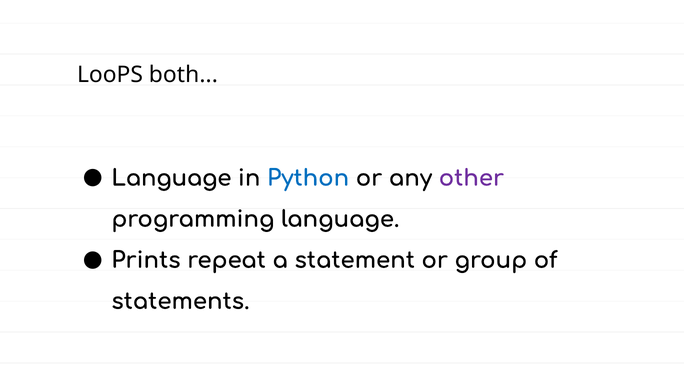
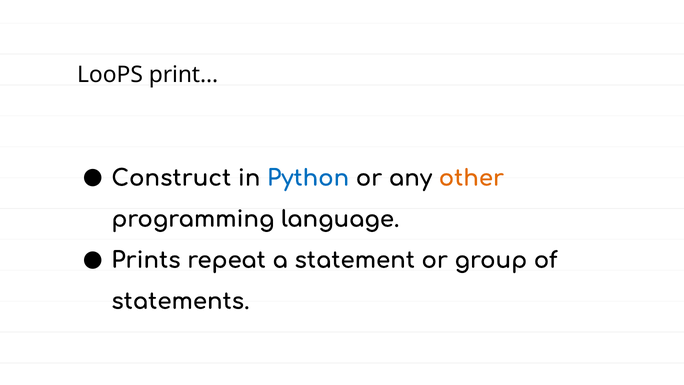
both: both -> print (183, 75)
Language: Language -> Construct (171, 178)
other colour: purple -> orange (471, 178)
